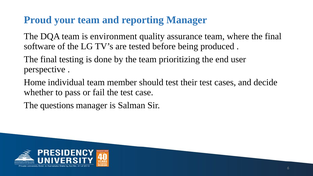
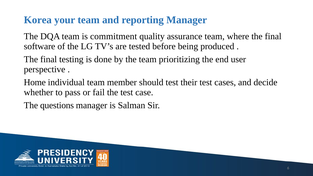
Proud: Proud -> Korea (38, 20)
environment: environment -> commitment (114, 36)
